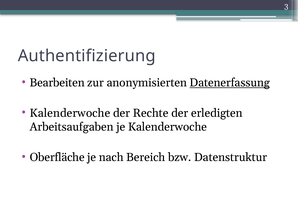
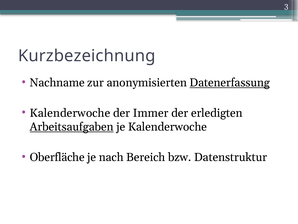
Authentifizierung: Authentifizierung -> Kurzbezeichnung (87, 56)
Bearbeiten: Bearbeiten -> Nachname (57, 83)
Rechte: Rechte -> Immer (151, 113)
Arbeitsaufgaben underline: none -> present (72, 127)
